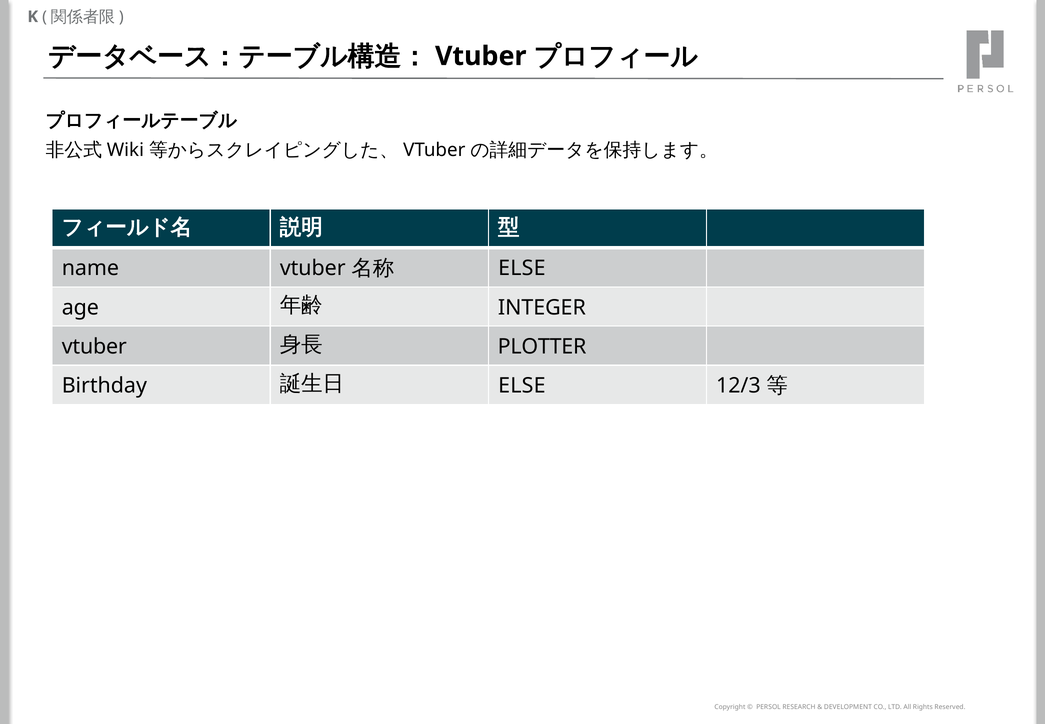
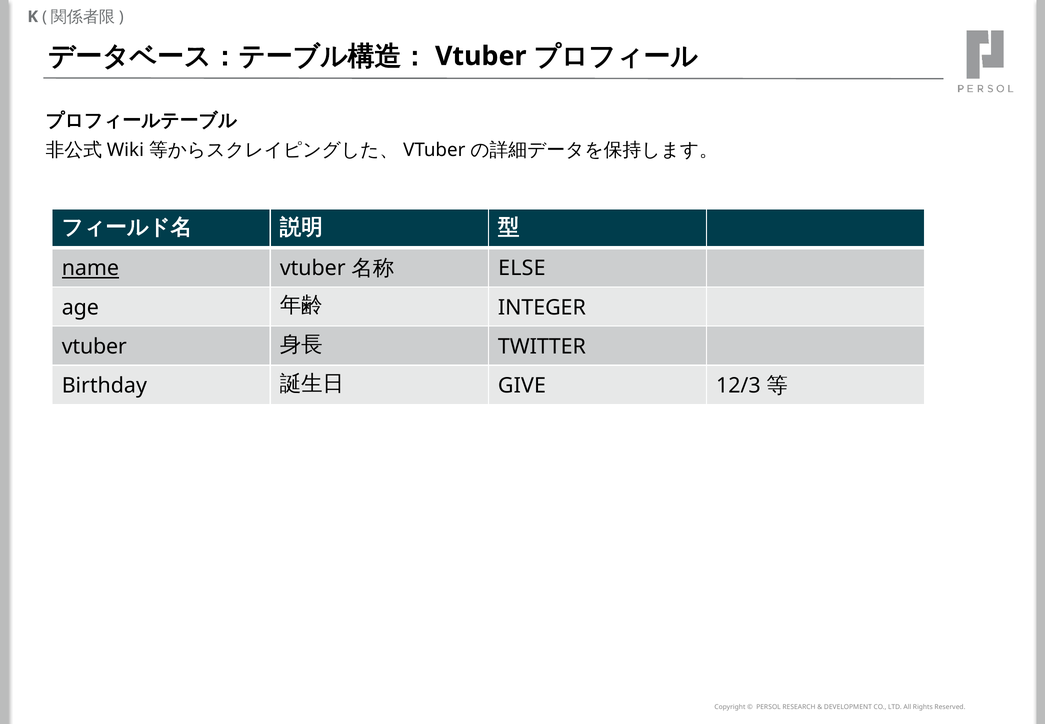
name underline: none -> present (90, 268)
PLOTTER: PLOTTER -> TWITTER (542, 346)
ELSE: ELSE -> GIVE (522, 386)
